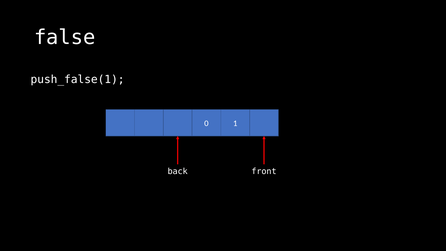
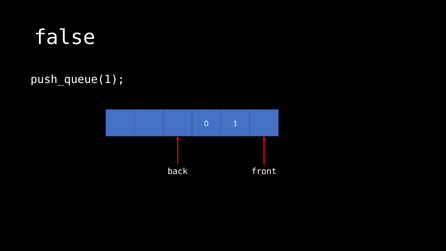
push_false(1: push_false(1 -> push_queue(1 (78, 79)
